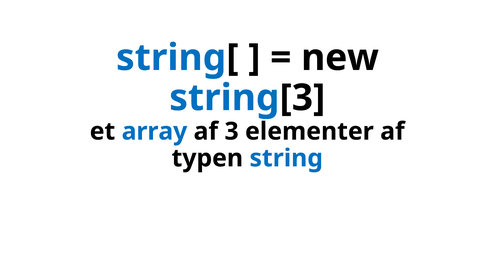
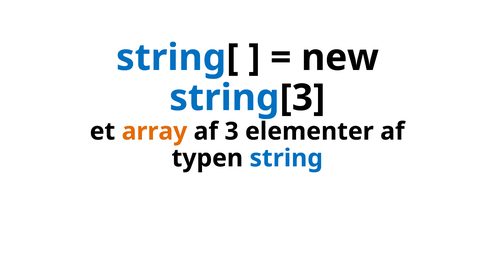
array colour: blue -> orange (154, 131)
